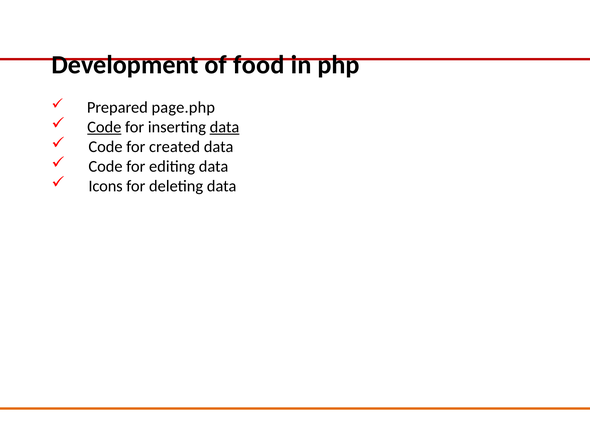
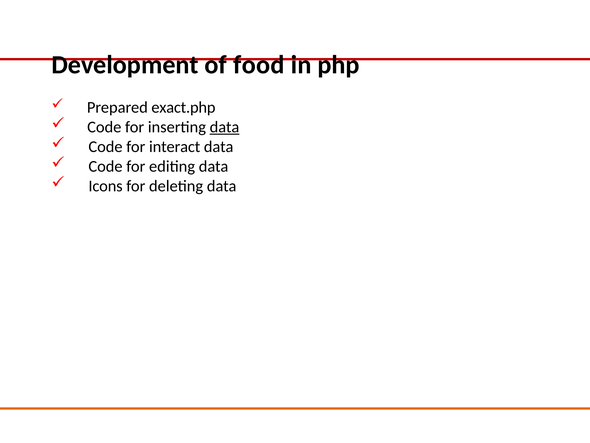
page.php: page.php -> exact.php (183, 107)
Code underline: present -> none (104, 127)
created: created -> interact (175, 147)
